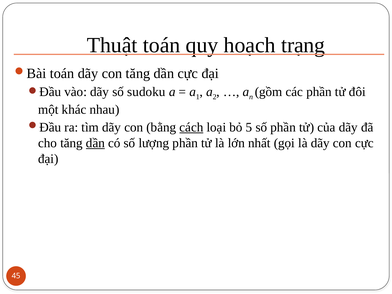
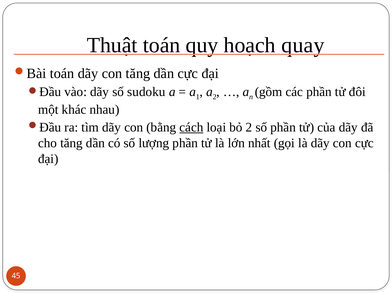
trạng: trạng -> quay (303, 45)
bỏ 5: 5 -> 2 (249, 127)
dần underline: present -> none (95, 143)
